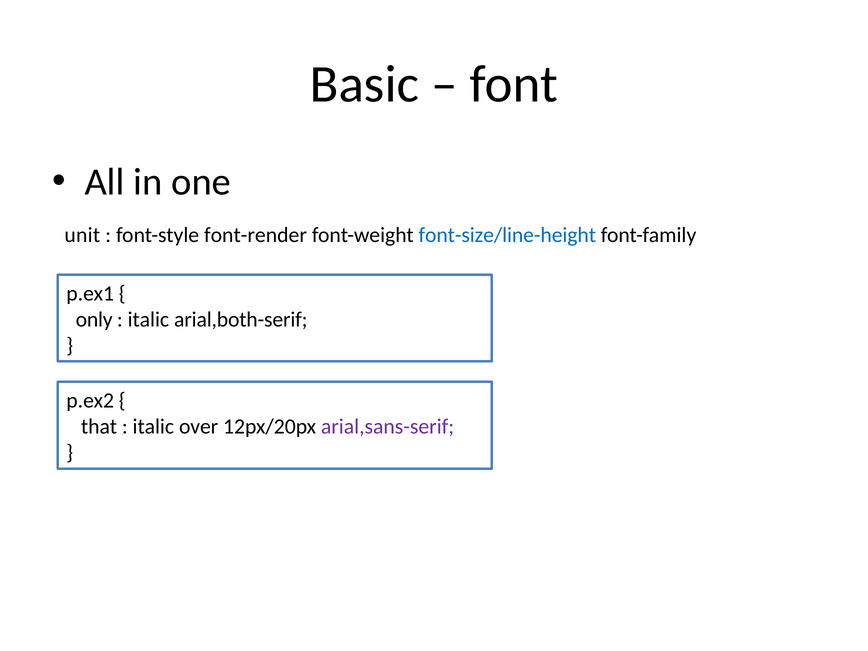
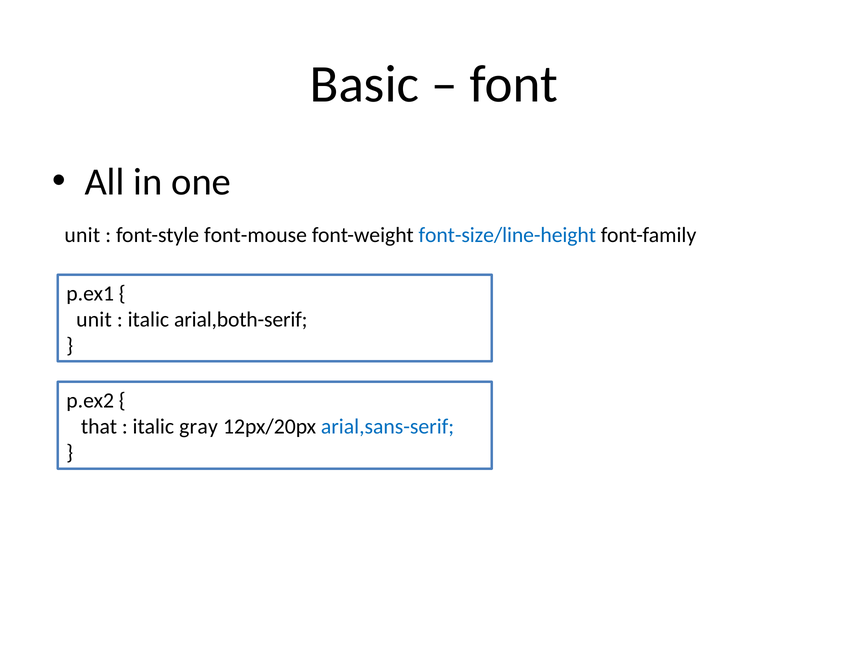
font-render: font-render -> font-mouse (255, 235)
only: only -> unit (94, 320)
over: over -> gray (199, 427)
arial,sans-serif colour: purple -> blue (388, 427)
